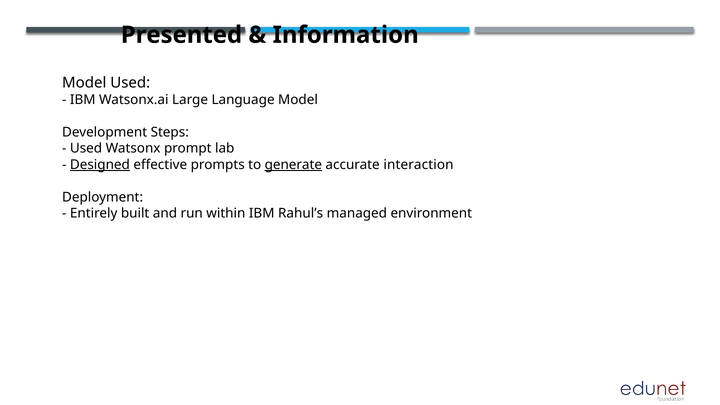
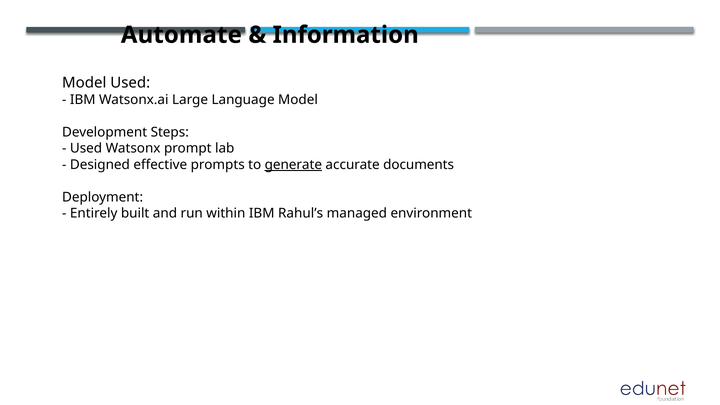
Presented: Presented -> Automate (181, 35)
Designed underline: present -> none (100, 165)
interaction: interaction -> documents (419, 165)
